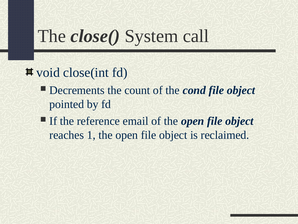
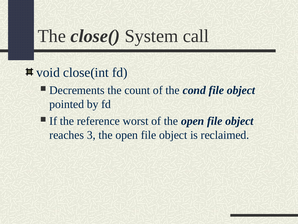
email: email -> worst (136, 121)
1: 1 -> 3 (91, 135)
